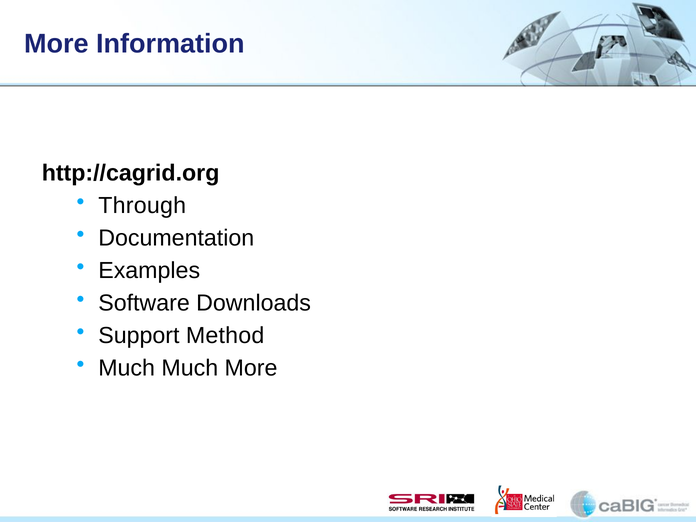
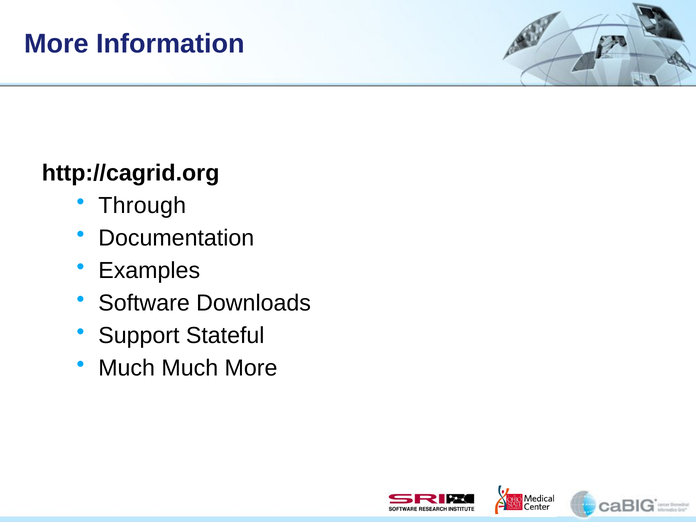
Method: Method -> Stateful (225, 336)
